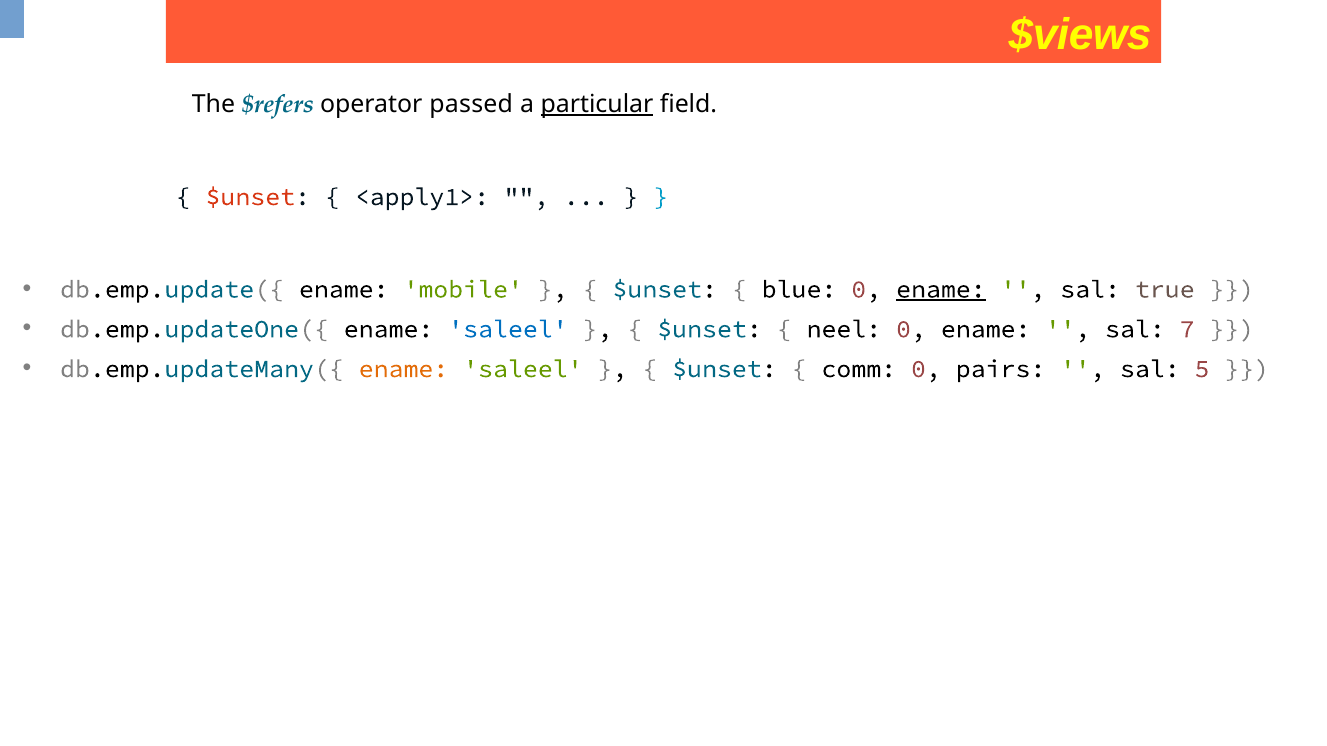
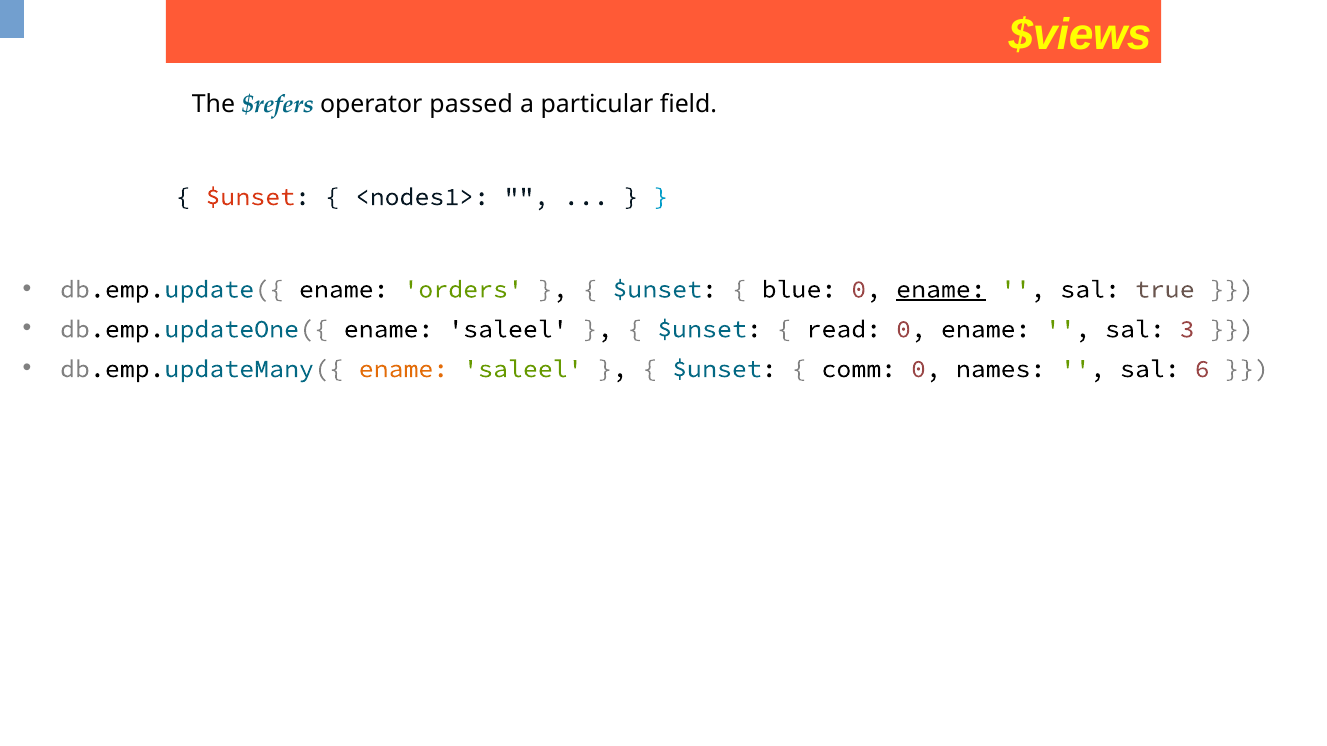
particular underline: present -> none (597, 104)
<apply1>: <apply1> -> <nodes1> (422, 197)
mobile: mobile -> orders (463, 289)
saleel colour: blue -> black (508, 329)
neel: neel -> read (844, 329)
7: 7 -> 3 (1187, 329)
pairs: pairs -> names (1001, 369)
5: 5 -> 6 (1202, 369)
